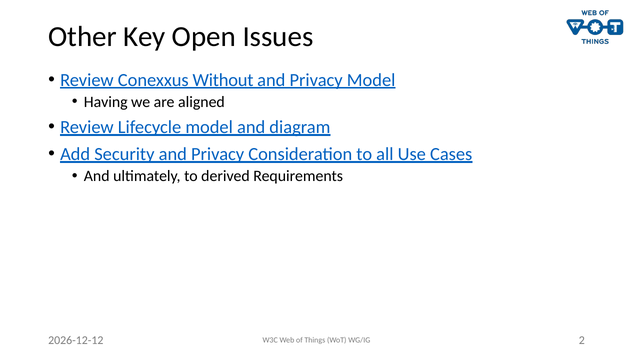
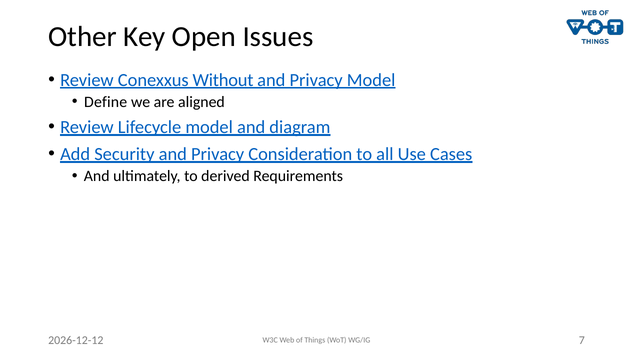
Having: Having -> Define (106, 102)
2: 2 -> 7 (582, 340)
